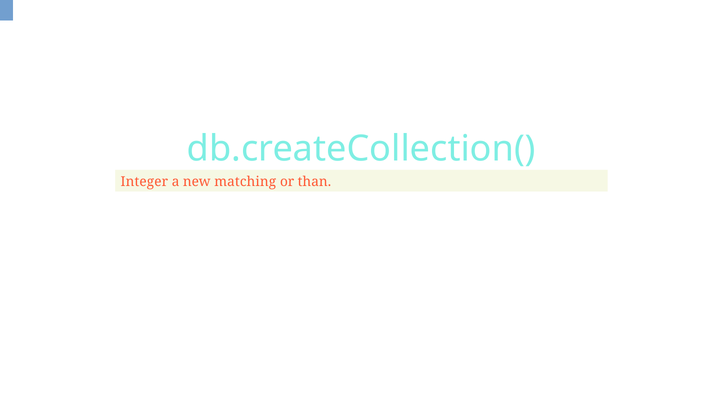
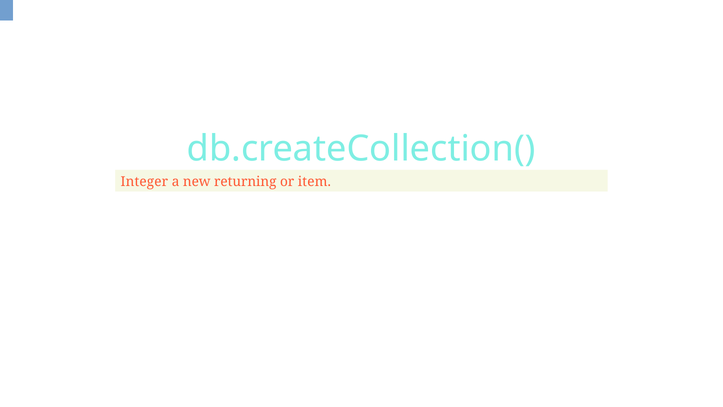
matching: matching -> returning (245, 181)
than: than -> item (314, 181)
